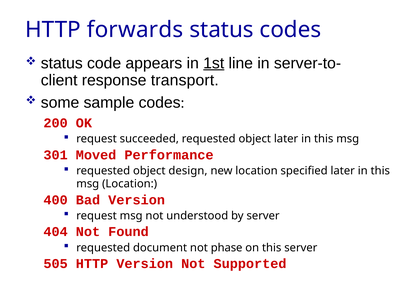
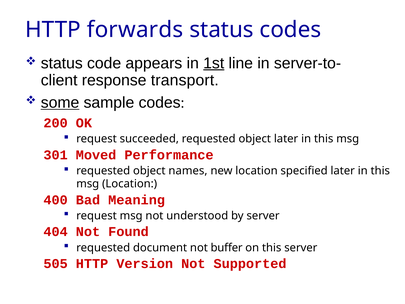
some underline: none -> present (60, 102)
design: design -> names (188, 171)
Bad Version: Version -> Meaning (137, 200)
phase: phase -> buffer (227, 247)
